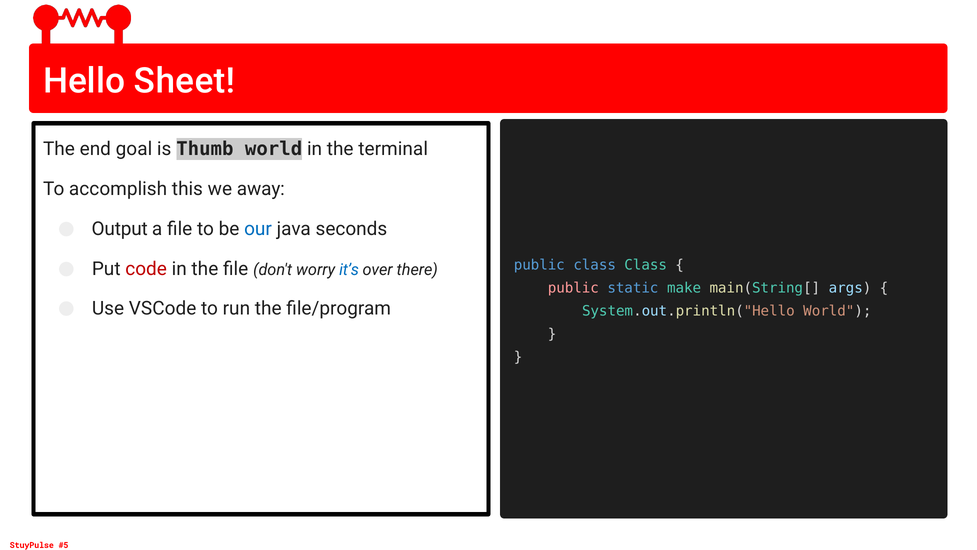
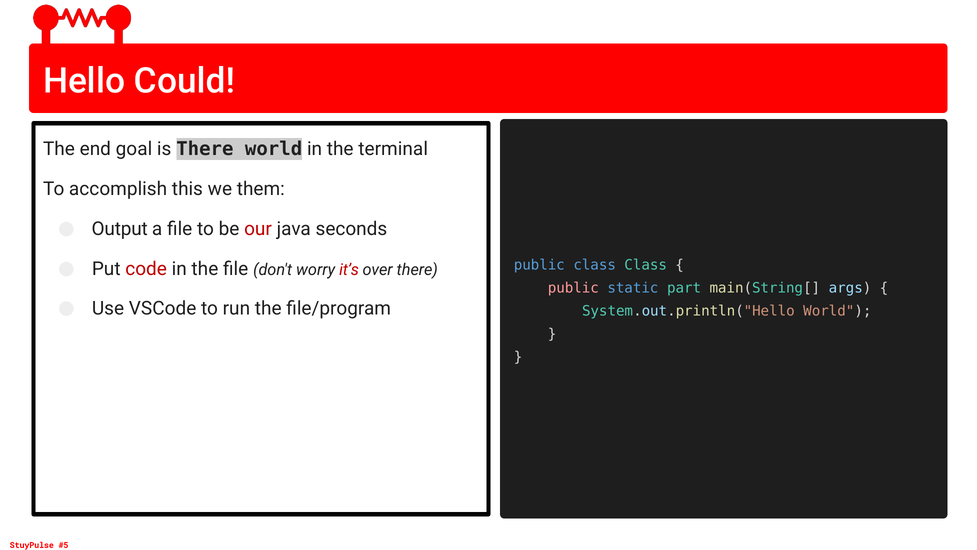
Sheet: Sheet -> Could (185, 81)
is Thumb: Thumb -> There (205, 149)
away: away -> them (261, 189)
our colour: blue -> red (258, 229)
it’s colour: blue -> red (349, 270)
make: make -> part (684, 288)
